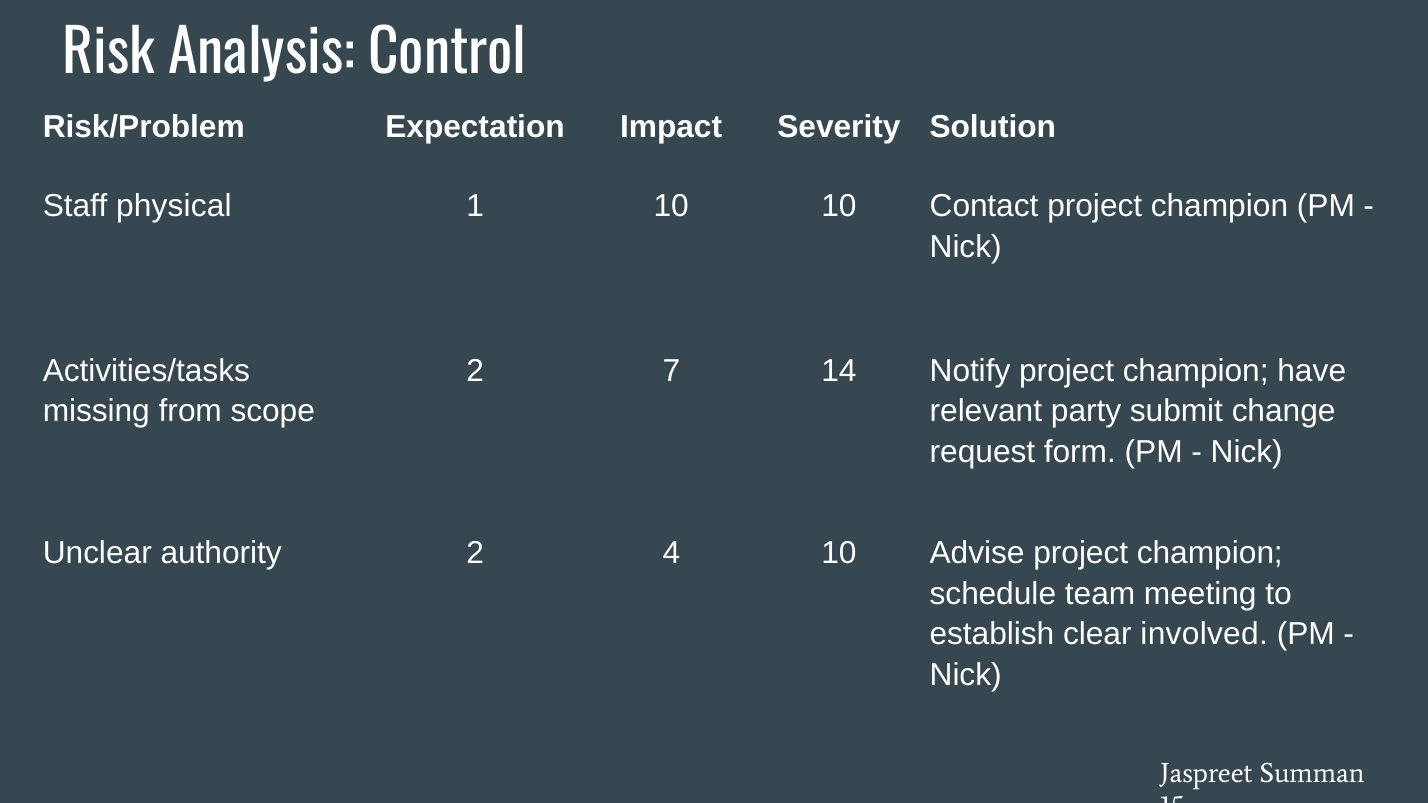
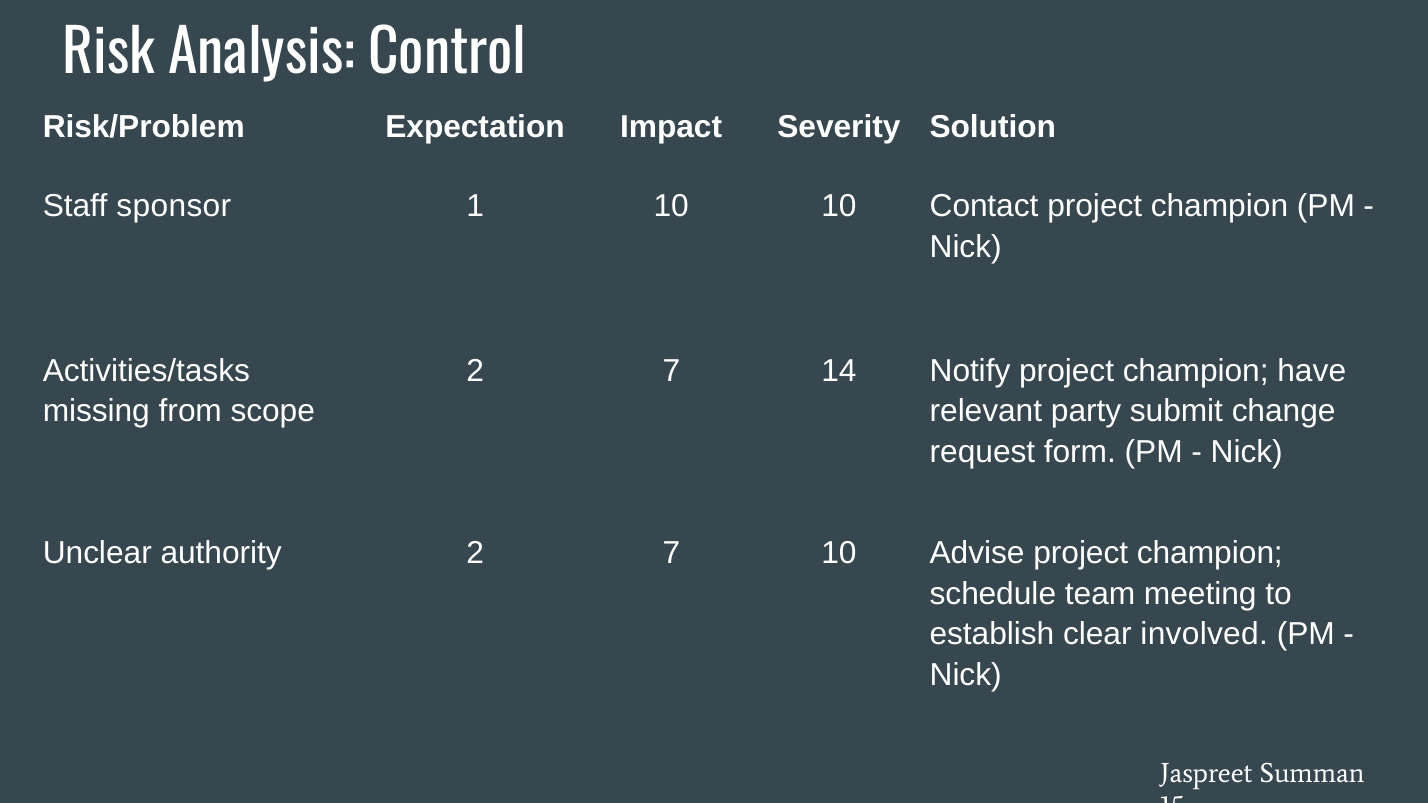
physical: physical -> sponsor (174, 207)
authority 2 4: 4 -> 7 (671, 553)
